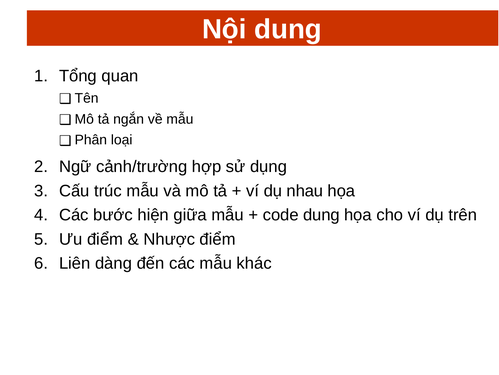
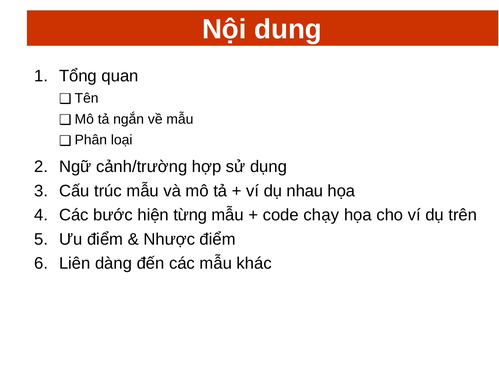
giữa: giữa -> từng (190, 215)
code dung: dung -> chạy (321, 215)
